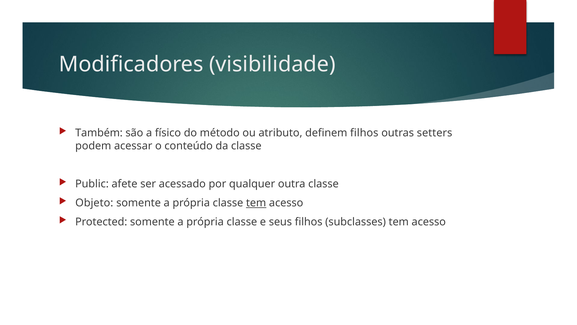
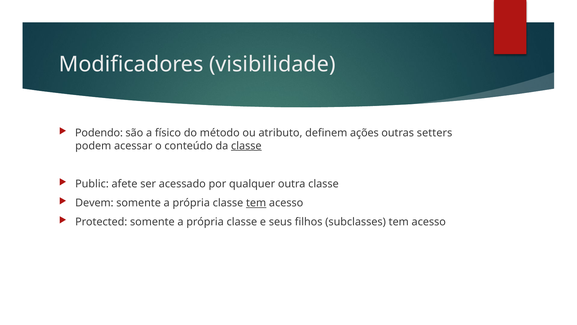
Também: Também -> Podendo (99, 133)
definem filhos: filhos -> ações (364, 133)
classe underline: none -> present (246, 146)
Objeto: Objeto -> Devem (94, 203)
